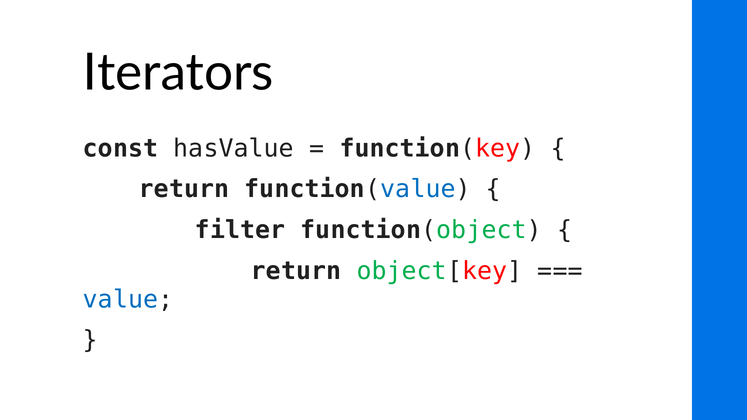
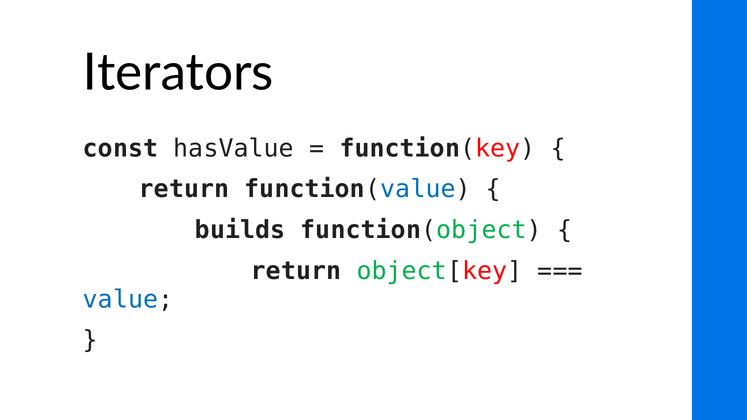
filter: filter -> builds (240, 230)
